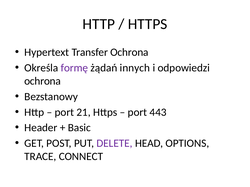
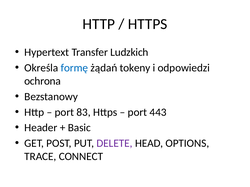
Transfer Ochrona: Ochrona -> Ludzkich (129, 52)
formę colour: purple -> blue (74, 68)
innych: innych -> tokeny (135, 68)
21: 21 -> 83 (84, 112)
